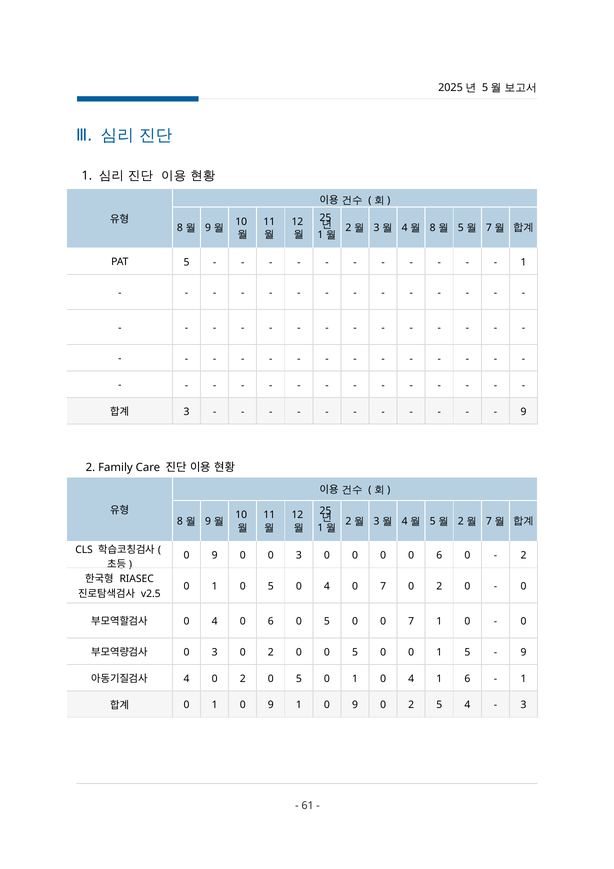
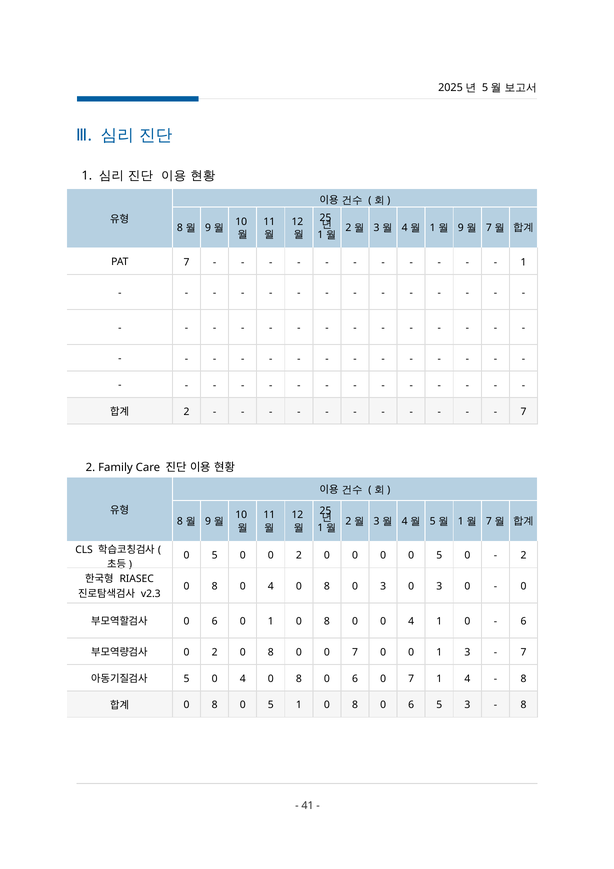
8: 8 -> 1 (433, 228)
5: 5 -> 9 (461, 228)
PAT 5: 5 -> 7 (187, 262)
3: 3 -> 2 (187, 412)
9: 9 -> 7 (524, 412)
2: 2 -> 1 (461, 521)
9: 9 -> 5 (215, 555)
0 0 3: 3 -> 2 (299, 555)
0 0 6: 6 -> 5 (439, 555)
1: 1 -> 8 (215, 586)
5: 5 -> 4 (271, 586)
4: 4 -> 8 (327, 586)
7: 7 -> 3 (383, 586)
2: 2 -> 3 (439, 586)
v2.5: v2.5 -> v2.3 (151, 594)
4: 4 -> 6 (215, 621)
6: 6 -> 1 (271, 621)
5: 5 -> 8 (327, 621)
0 0 7: 7 -> 4 (411, 621)
0: 0 -> 6 (524, 621)
3: 3 -> 2 (215, 652)
2: 2 -> 8 (271, 652)
0 0 5: 5 -> 7 (355, 652)
1 5: 5 -> 3 (467, 652)
9: 9 -> 7 (524, 652)
4: 4 -> 5 (187, 679)
2: 2 -> 4 (243, 679)
5: 5 -> 8 (299, 679)
1: 1 -> 6 (355, 679)
4: 4 -> 7 (411, 679)
1 6: 6 -> 4 (467, 679)
1: 1 -> 8 (524, 679)
1: 1 -> 8 (215, 705)
9: 9 -> 5 (271, 705)
9: 9 -> 8 (355, 705)
2: 2 -> 6 (411, 705)
5 4: 4 -> 3 (467, 705)
3: 3 -> 8 (524, 705)
61: 61 -> 41 (308, 806)
